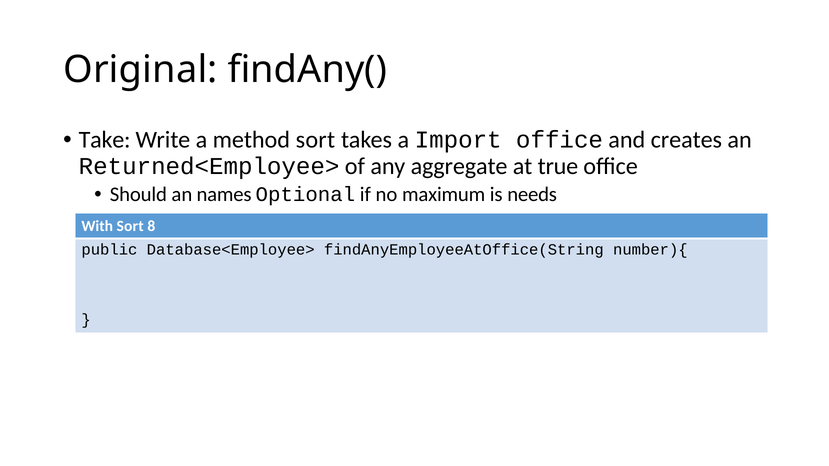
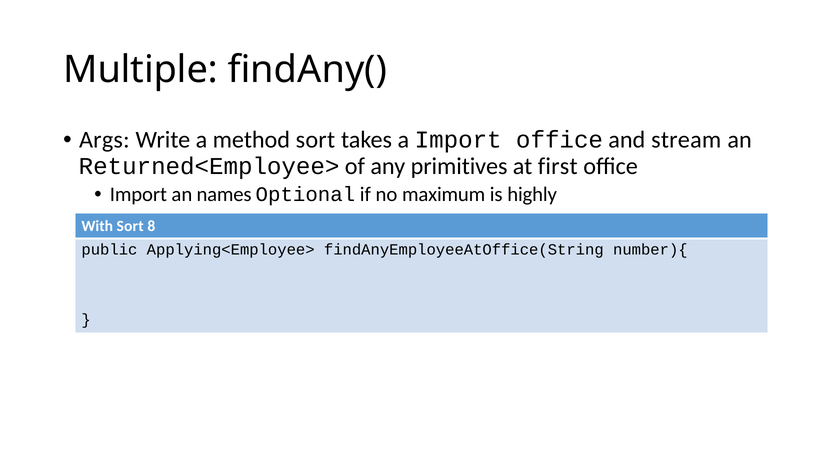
Original: Original -> Multiple (141, 70)
Take: Take -> Args (104, 140)
creates: creates -> stream (686, 140)
aggregate: aggregate -> primitives (459, 166)
true: true -> first (558, 166)
Should: Should -> Import (138, 195)
needs: needs -> highly (532, 195)
Database<Employee>: Database<Employee> -> Applying<Employee> (231, 250)
